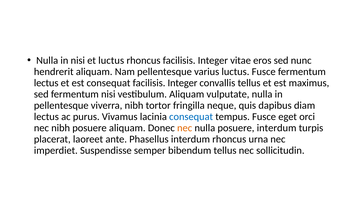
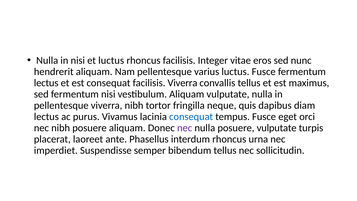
consequat facilisis Integer: Integer -> Viverra (182, 83)
nec colour: orange -> purple (185, 128)
posuere interdum: interdum -> vulputate (277, 128)
